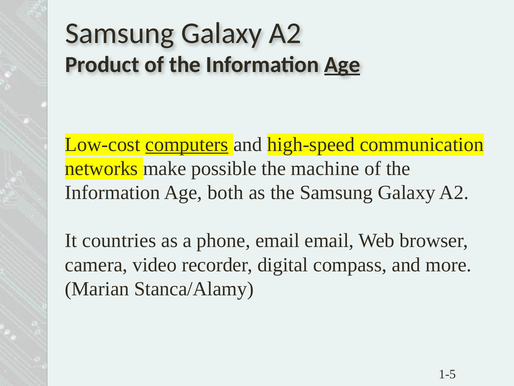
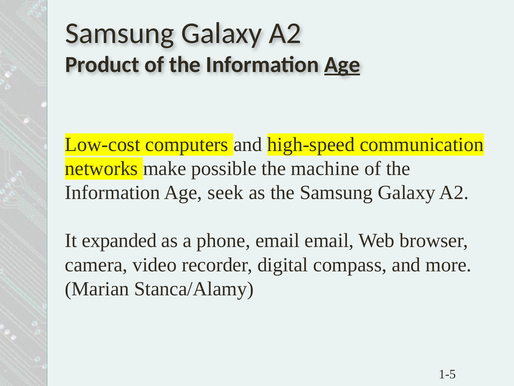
computers underline: present -> none (187, 144)
both: both -> seek (225, 192)
countries: countries -> expanded (119, 240)
